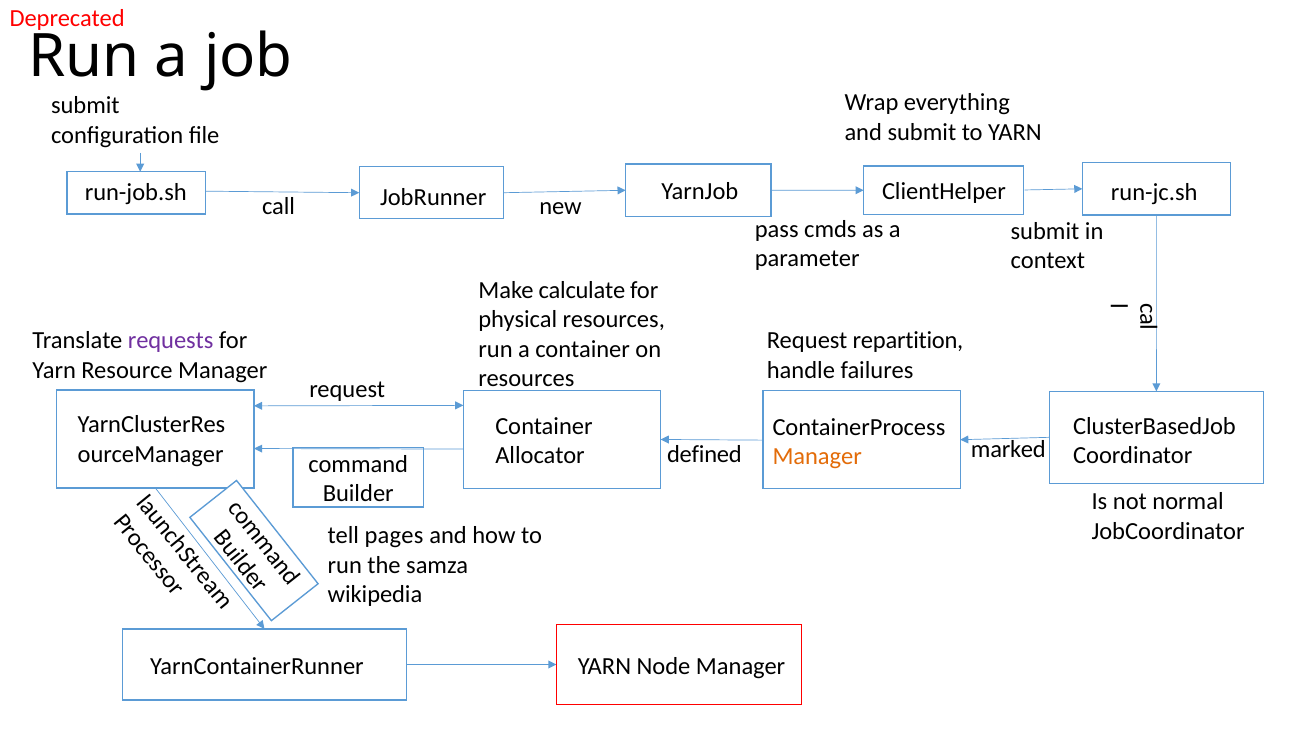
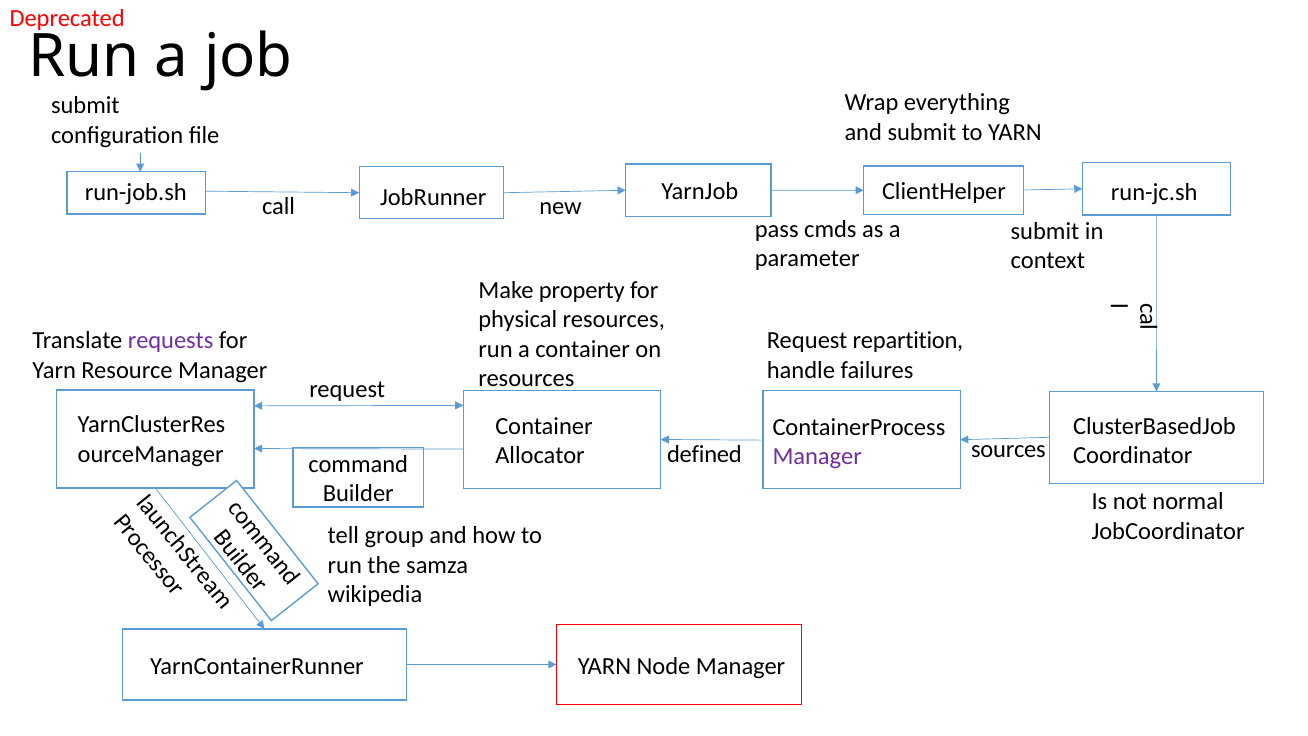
calculate: calculate -> property (582, 290)
marked: marked -> sources (1008, 449)
Manager colour: orange -> purple (817, 456)
pages: pages -> group (394, 535)
